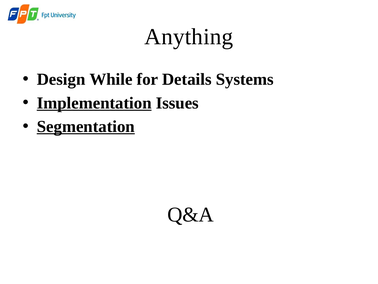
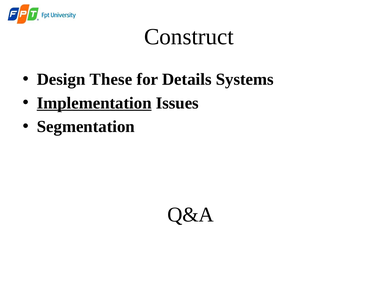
Anything: Anything -> Construct (189, 37)
While: While -> These (111, 79)
Segmentation underline: present -> none (86, 126)
